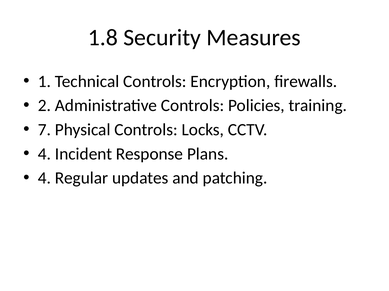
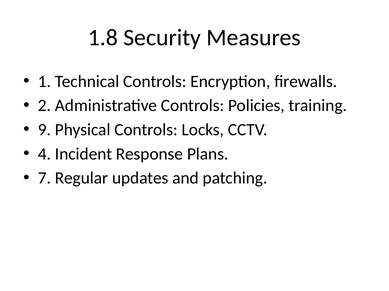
7: 7 -> 9 (44, 130)
4: 4 -> 7 (44, 178)
